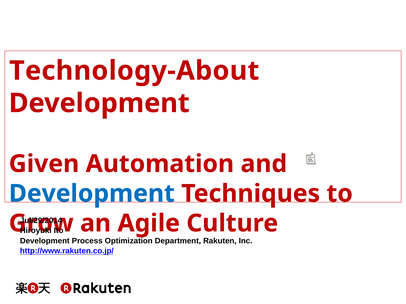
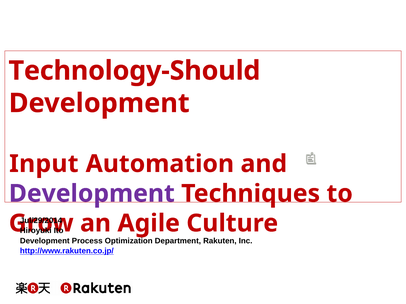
Technology-About: Technology-About -> Technology-Should (134, 71)
Given: Given -> Input (44, 164)
Development colour: blue -> purple (92, 194)
